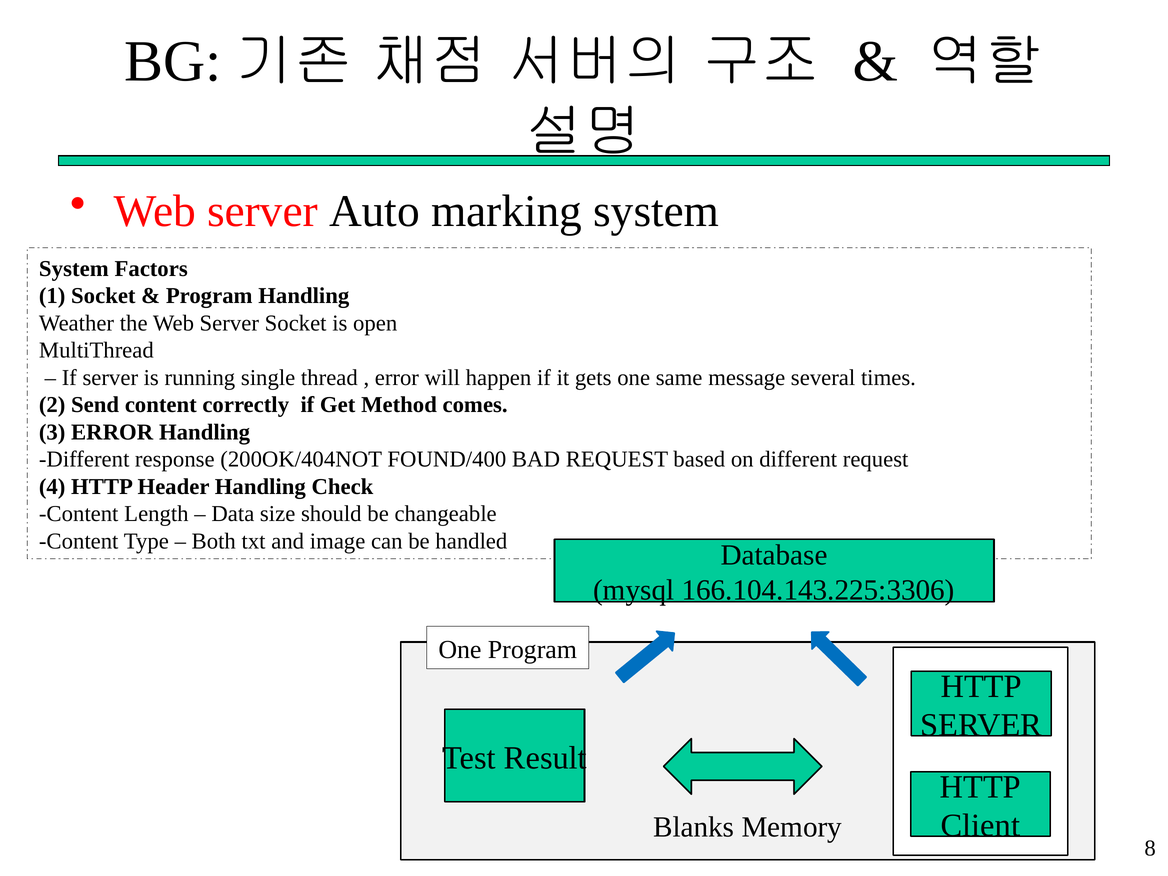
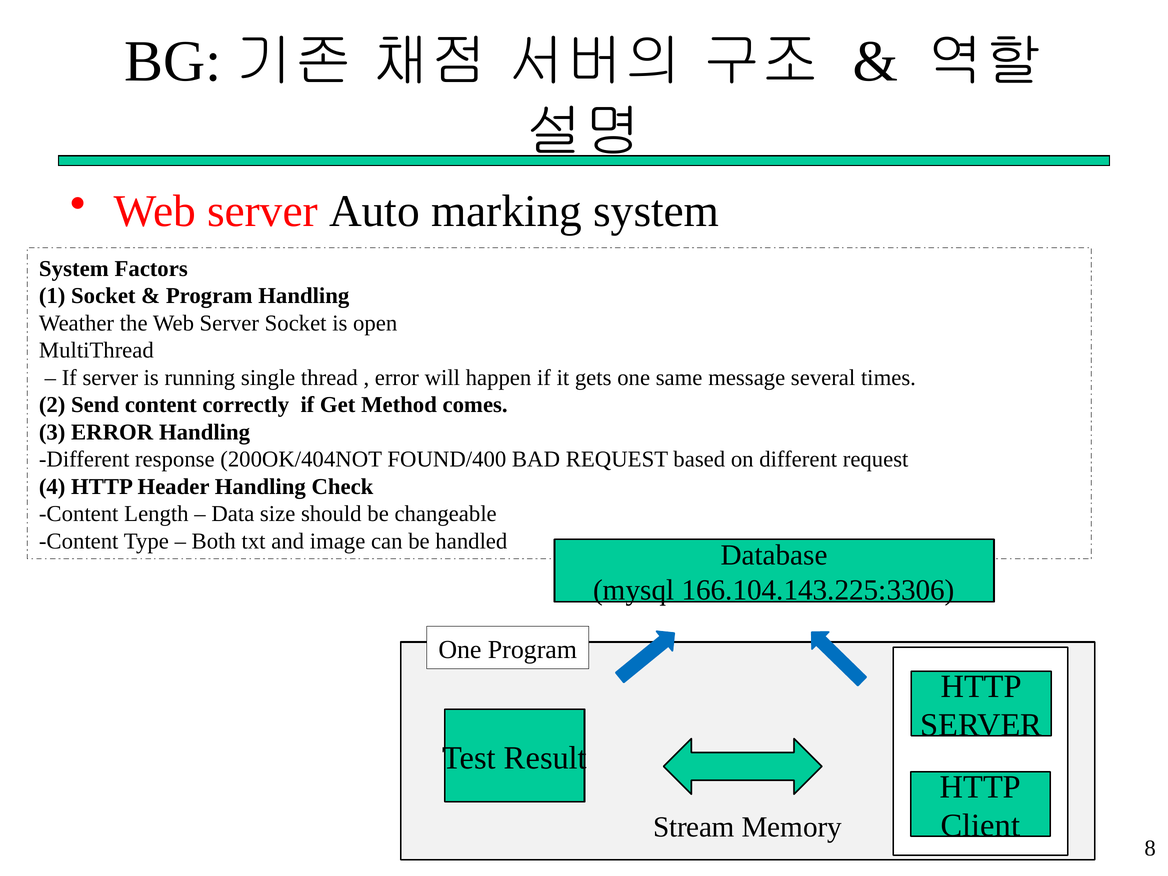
Blanks: Blanks -> Stream (694, 827)
